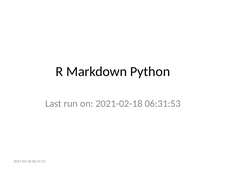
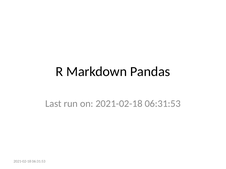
Python: Python -> Pandas (150, 72)
